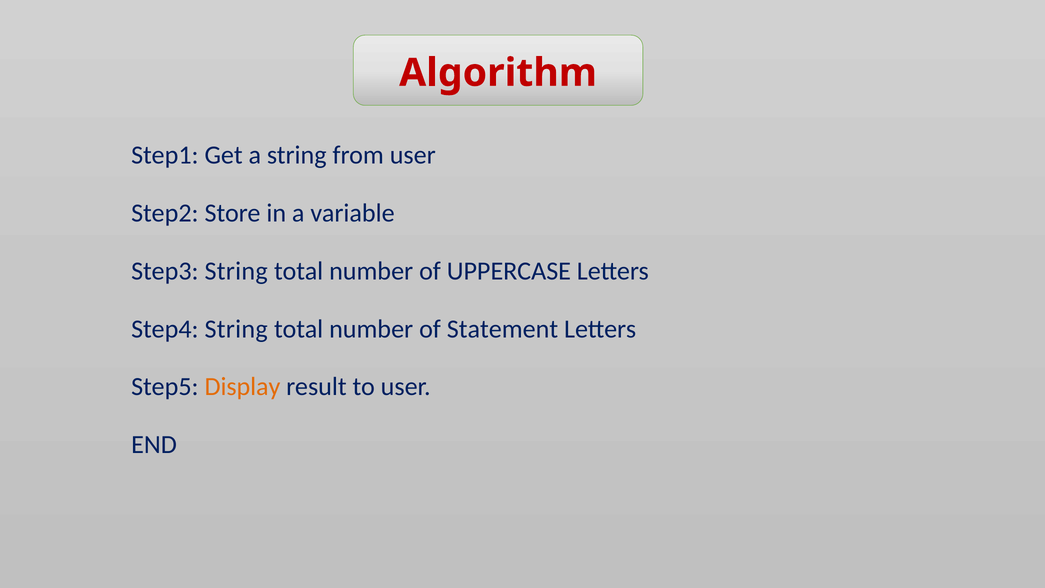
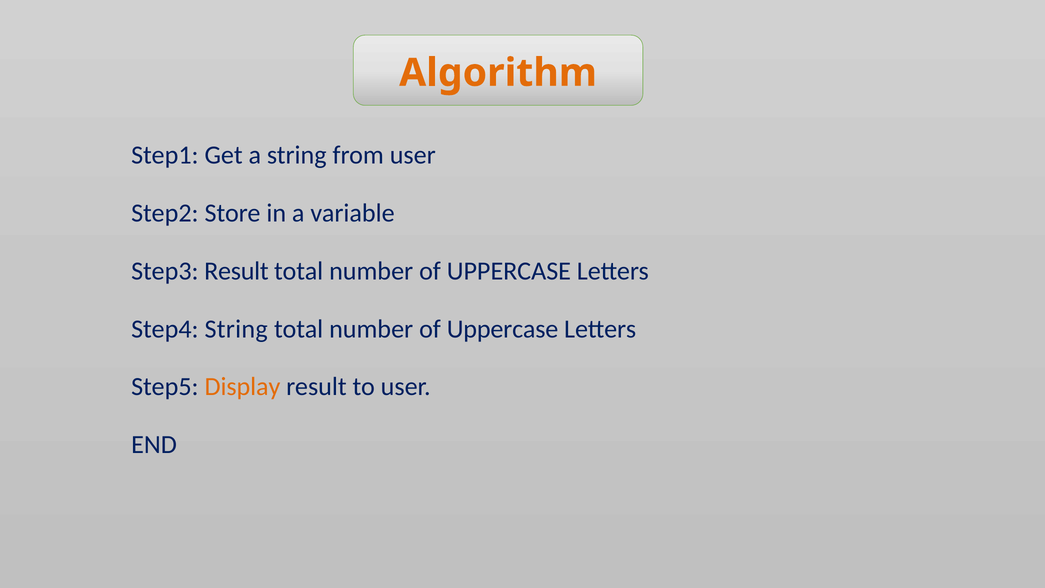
Algorithm colour: red -> orange (498, 73)
Step3 String: String -> Result (236, 271)
Statement: Statement -> Uppercase (503, 329)
